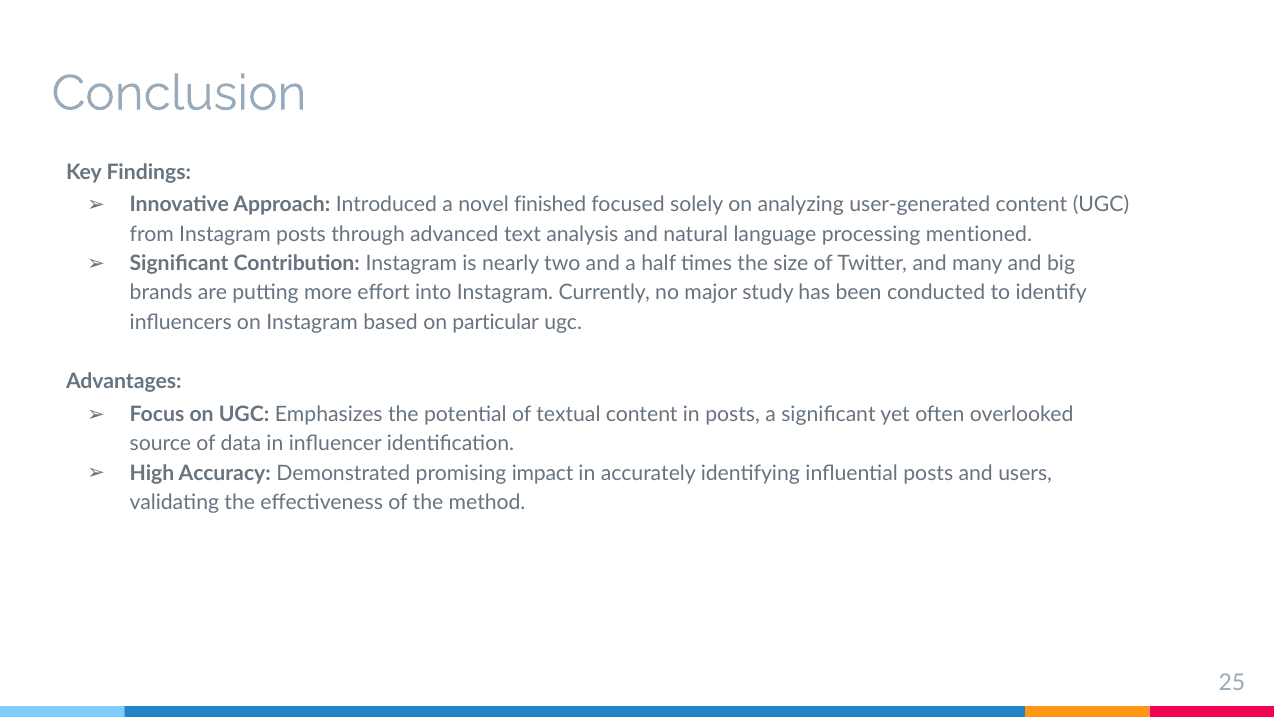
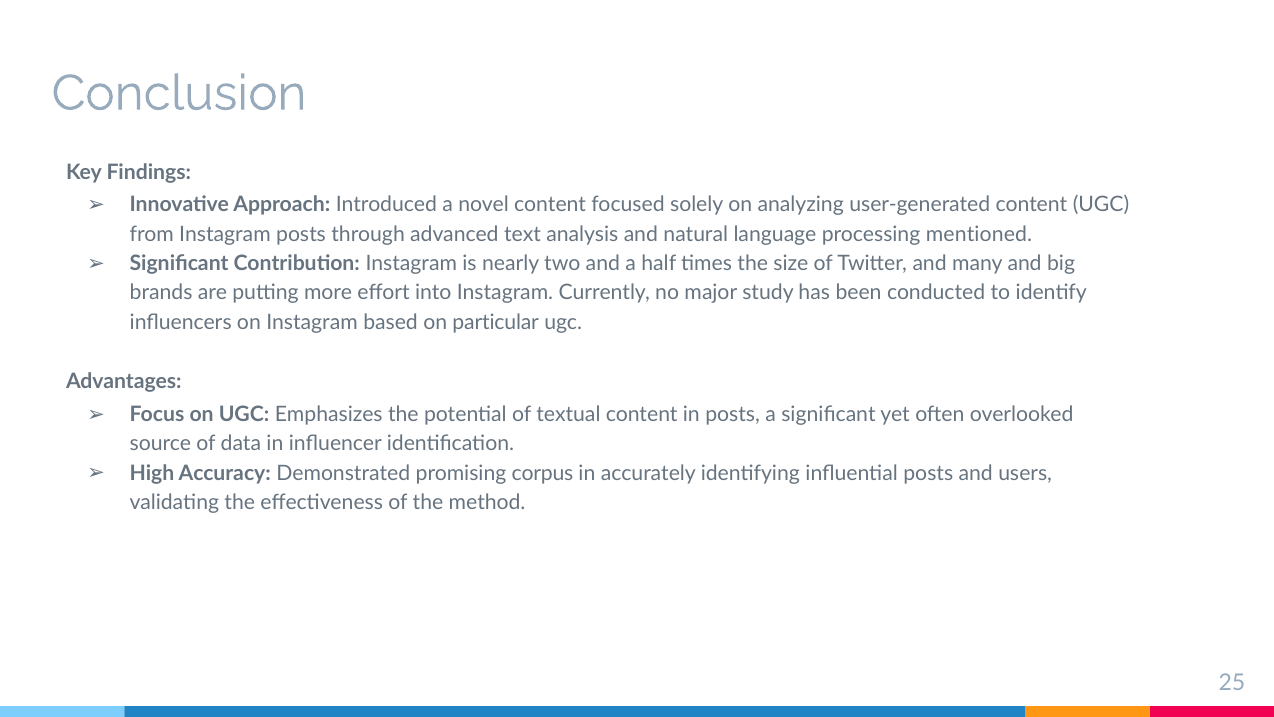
novel finished: finished -> content (550, 205)
impact: impact -> corpus (543, 473)
